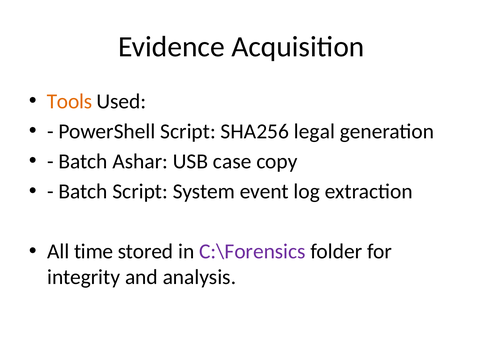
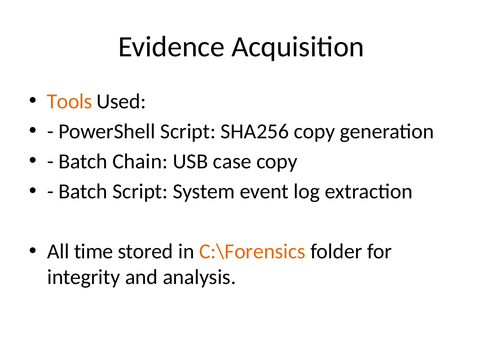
SHA256 legal: legal -> copy (314, 131)
Ashar: Ashar -> Chain (140, 161)
C:\Forensics colour: purple -> orange (252, 252)
